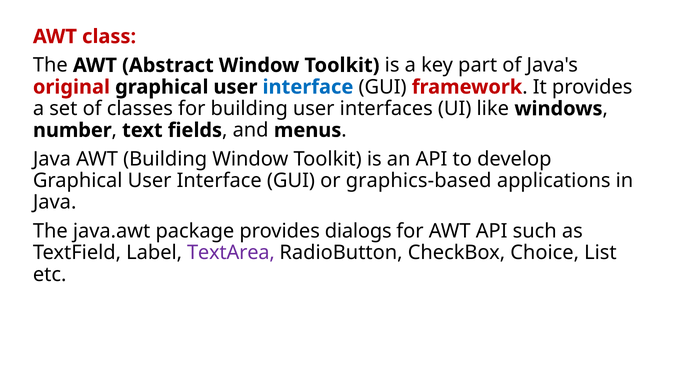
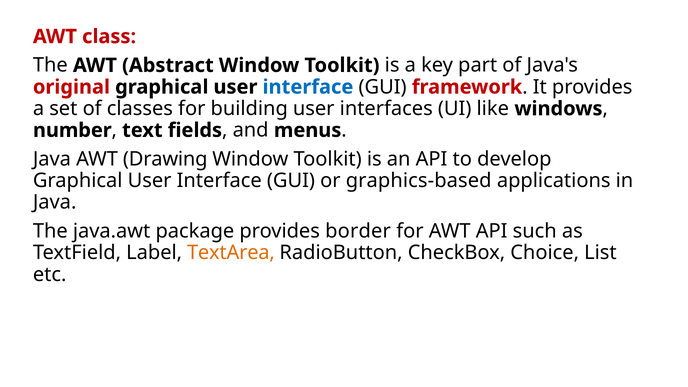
AWT Building: Building -> Drawing (165, 159)
dialogs: dialogs -> border (358, 231)
TextArea colour: purple -> orange (231, 253)
